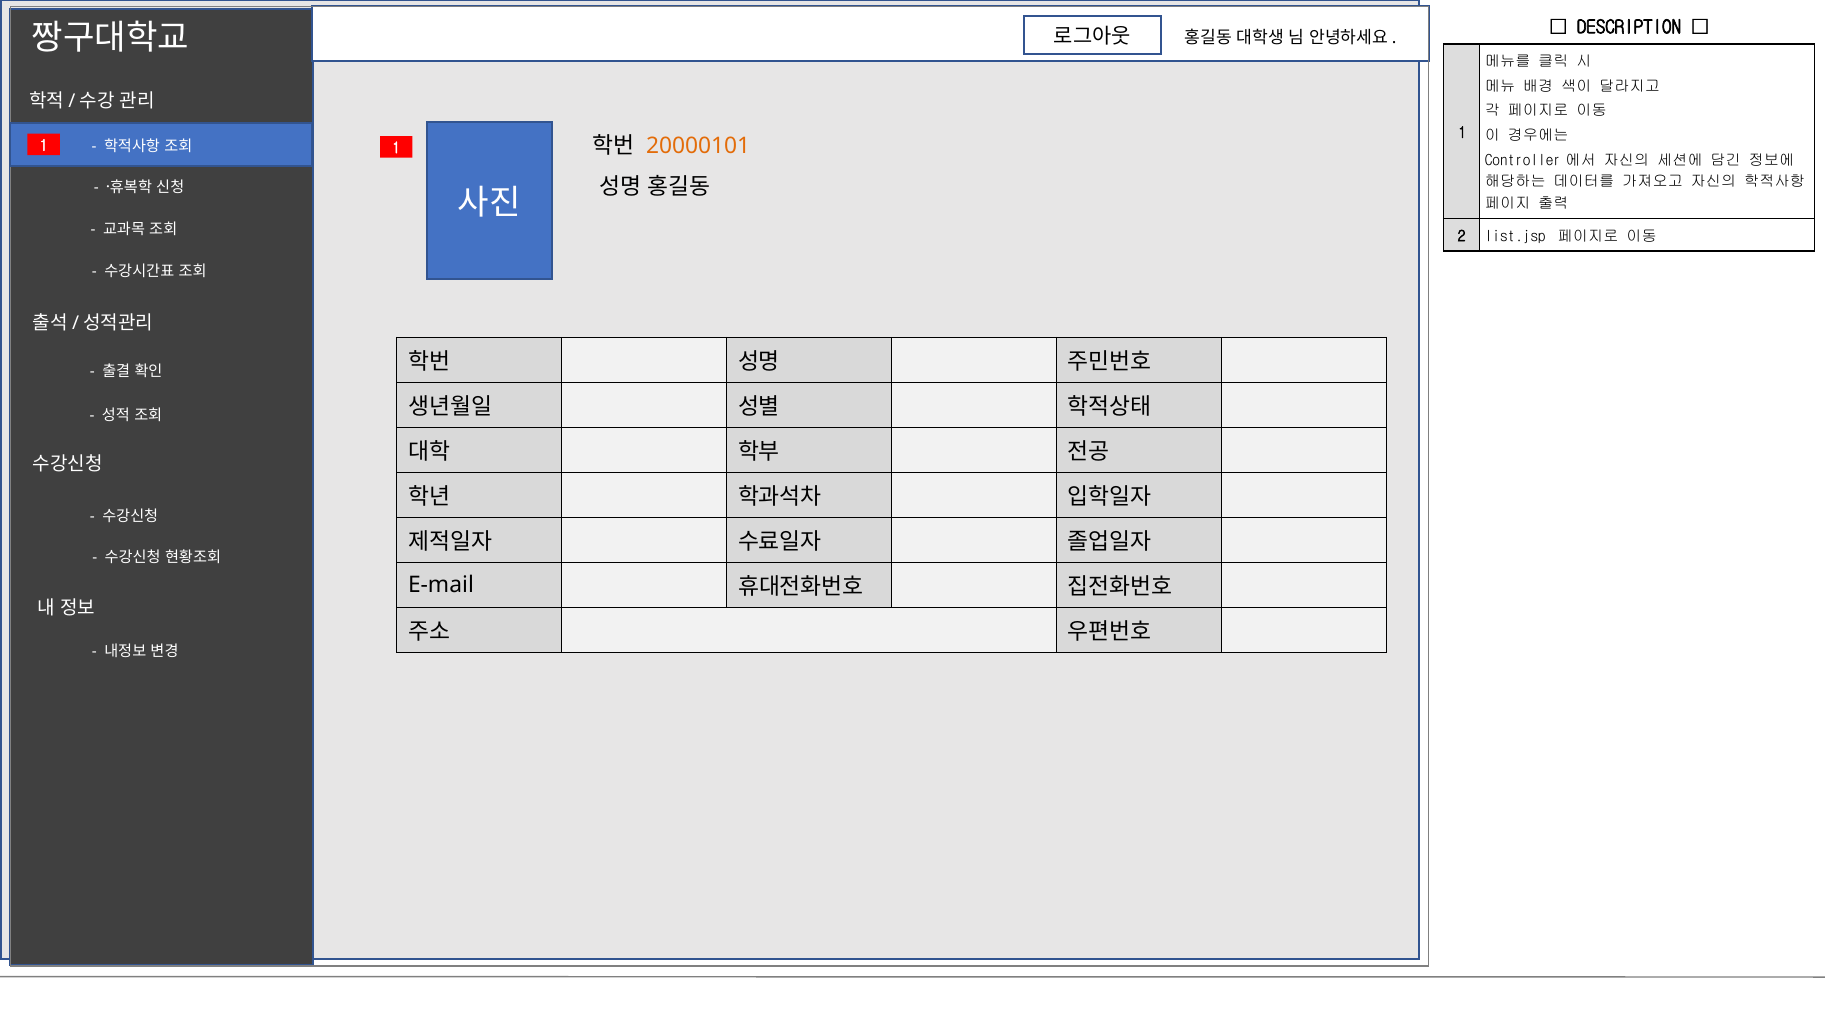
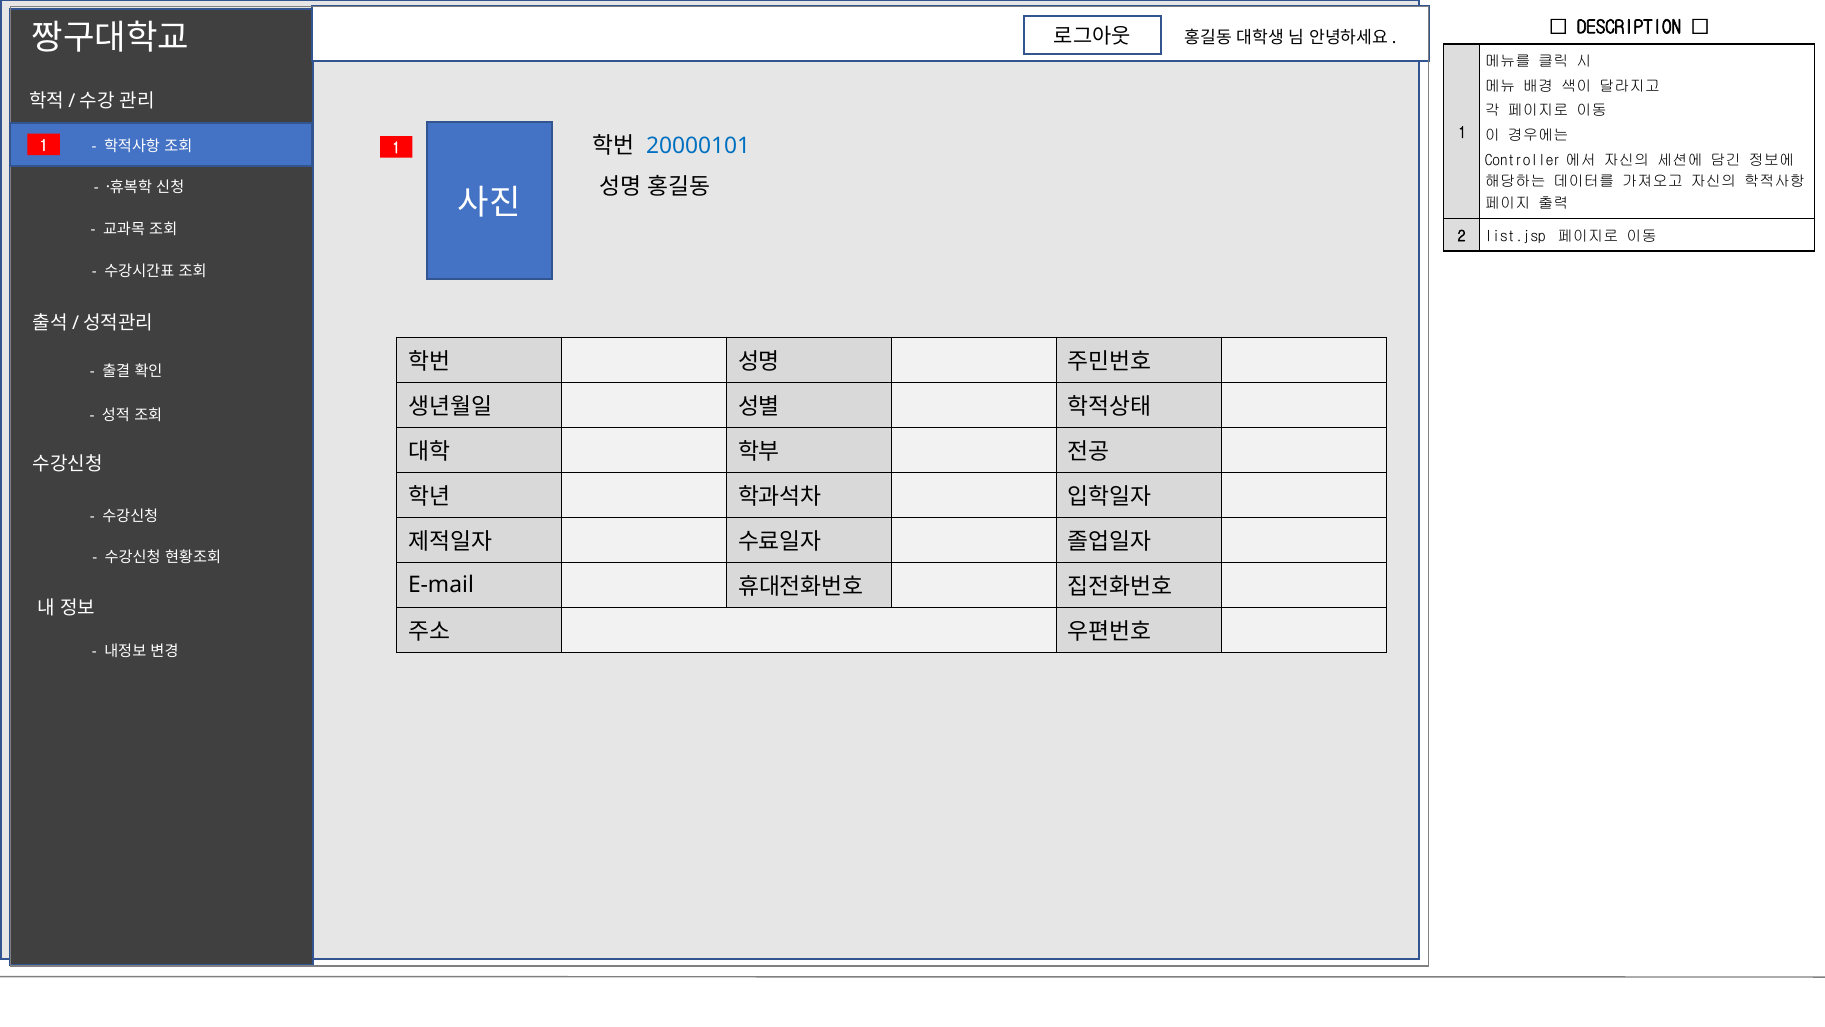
20000101 colour: orange -> blue (698, 146)
